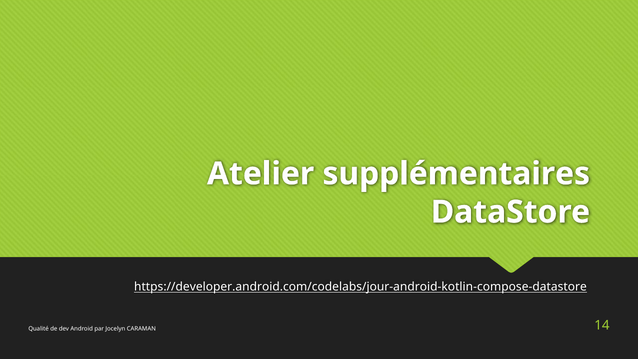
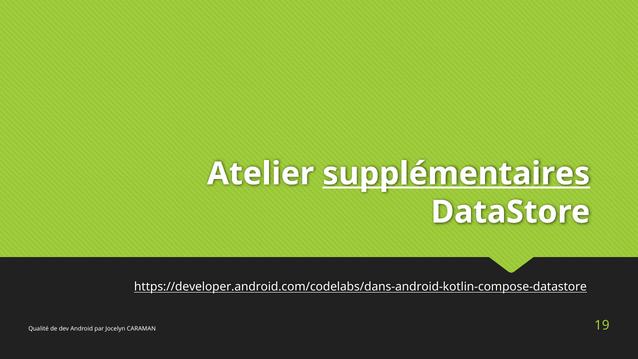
supplémentaires underline: none -> present (456, 174)
https://developer.android.com/codelabs/jour-android-kotlin-compose-datastore: https://developer.android.com/codelabs/jour-android-kotlin-compose-datastore -> https://developer.android.com/codelabs/dans-android-kotlin-compose-datastore (360, 287)
14: 14 -> 19 (602, 325)
